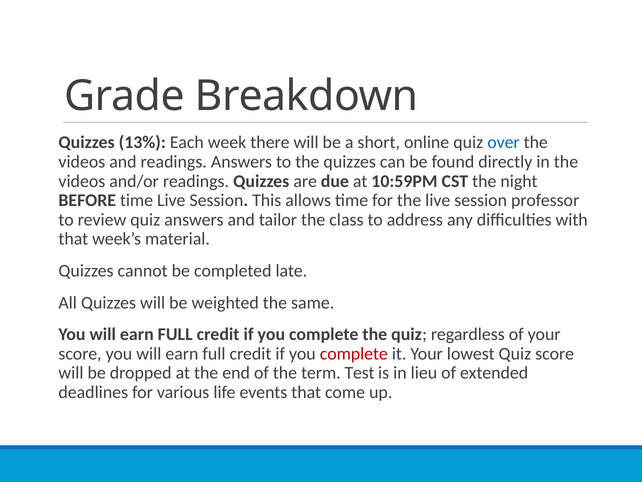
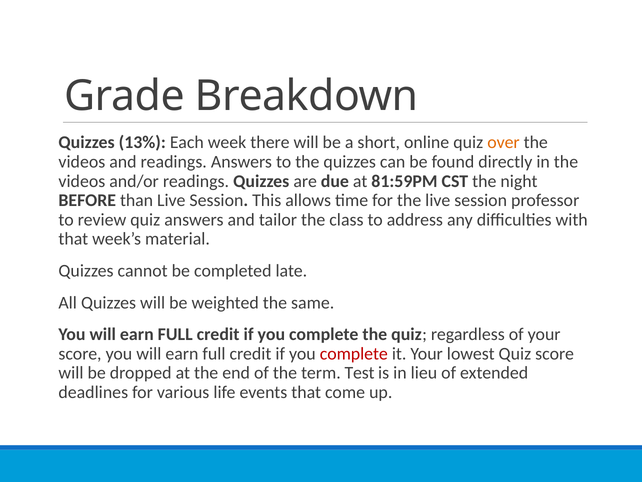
over colour: blue -> orange (503, 142)
10:59PM: 10:59PM -> 81:59PM (404, 181)
BEFORE time: time -> than (137, 200)
